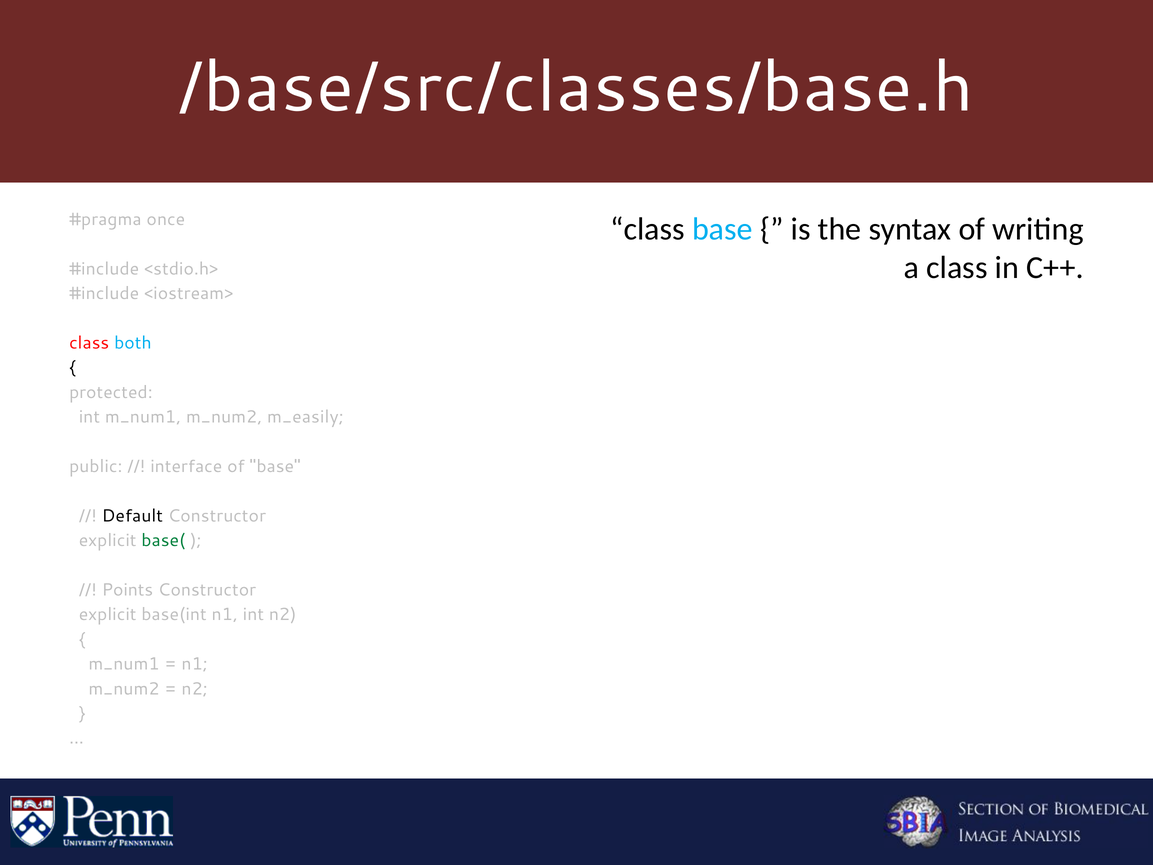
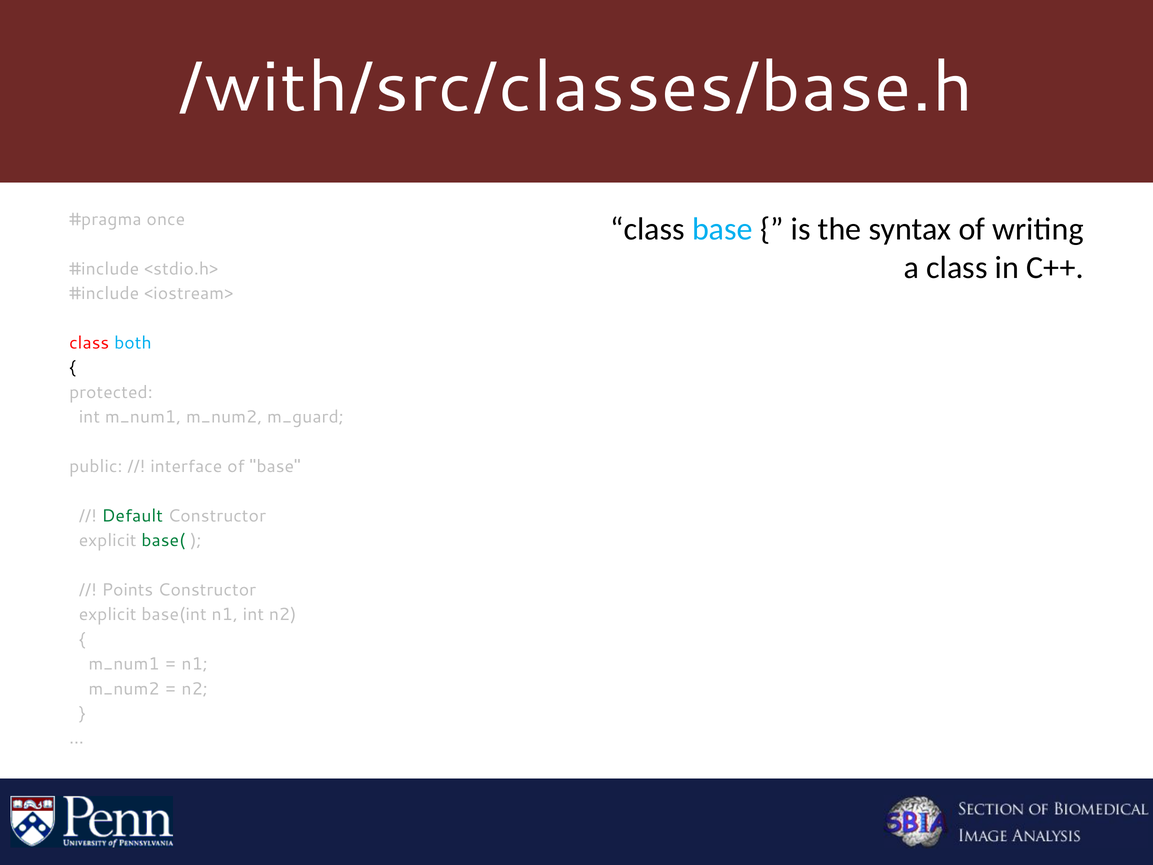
/base/src/classes/base.h: /base/src/classes/base.h -> /with/src/classes/base.h (576, 88)
m_easily: m_easily -> m_guard (305, 417)
Default colour: black -> green (132, 516)
